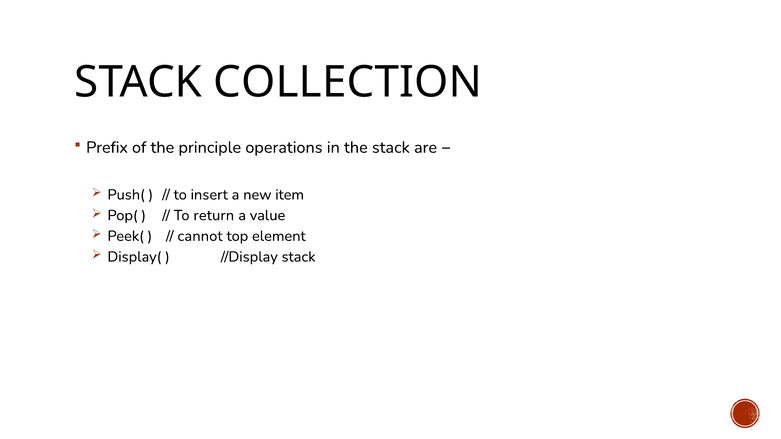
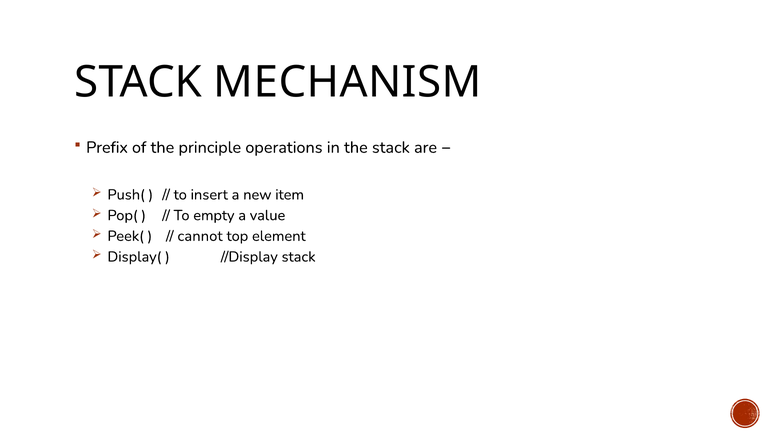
COLLECTION: COLLECTION -> MECHANISM (348, 82)
return: return -> empty (214, 216)
